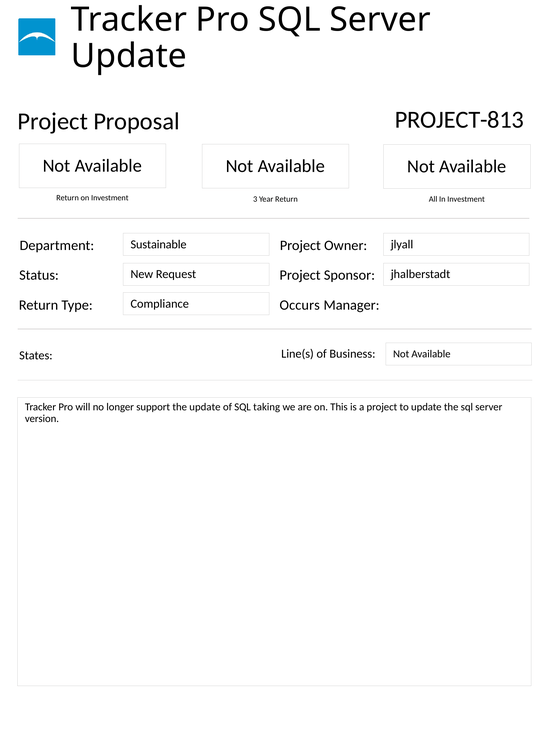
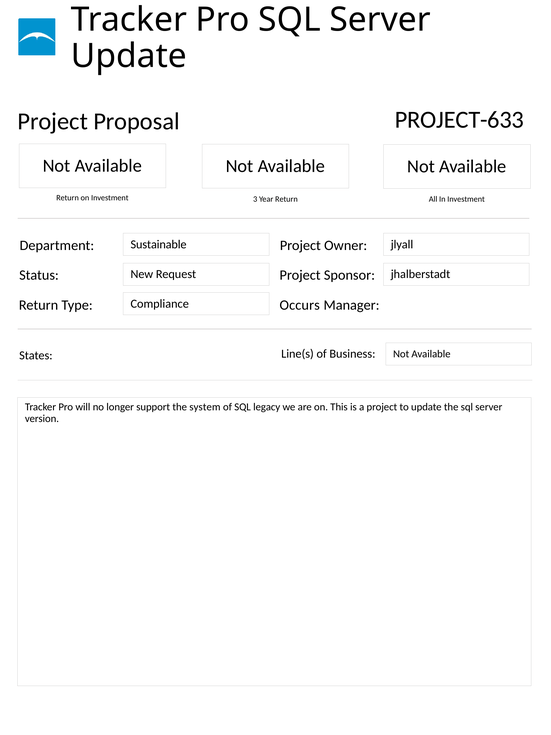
PROJECT-813: PROJECT-813 -> PROJECT-633 (459, 120)
the update: update -> system (205, 407)
taking: taking -> legacy (267, 407)
